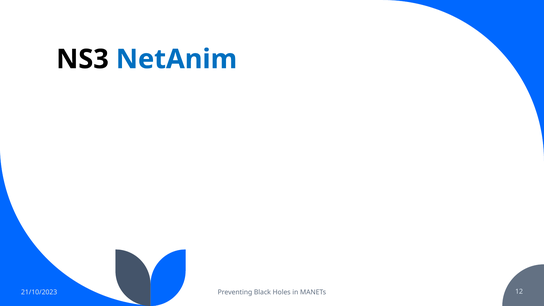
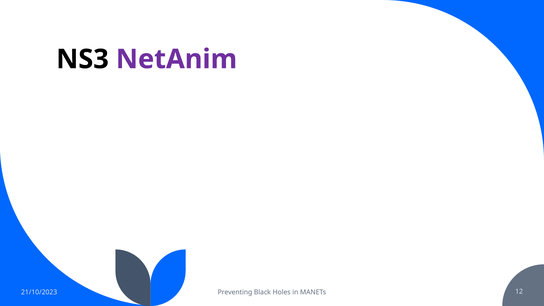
NetAnim colour: blue -> purple (176, 59)
